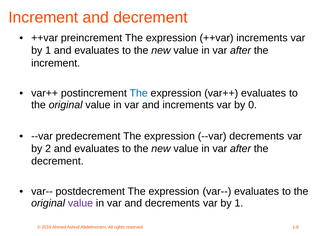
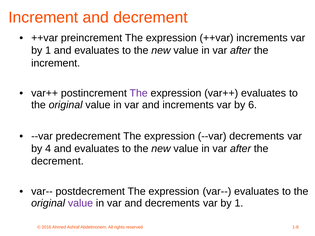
The colour: blue -> purple (139, 93)
0: 0 -> 6 (253, 105)
2: 2 -> 4 (48, 149)
